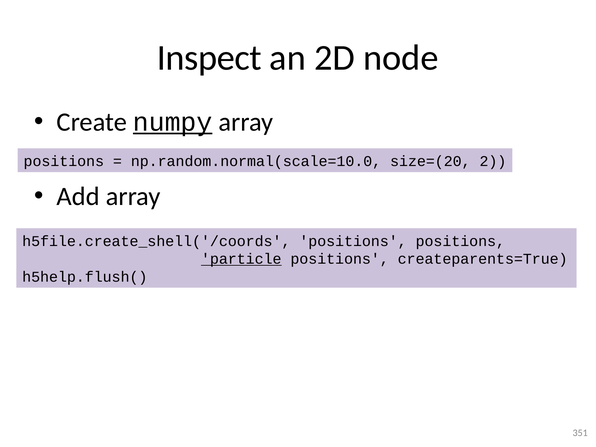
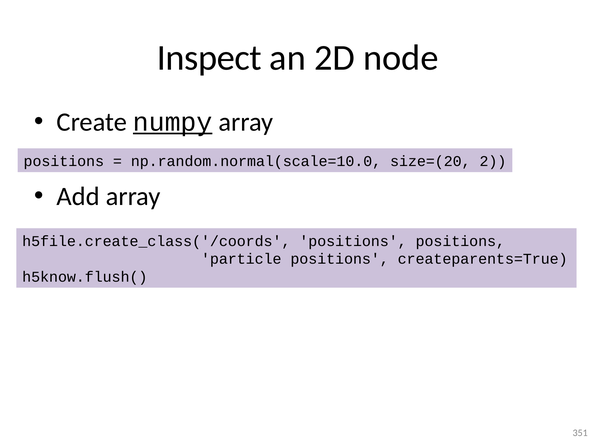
h5file.create_shell('/coords: h5file.create_shell('/coords -> h5file.create_class('/coords (156, 241)
particle underline: present -> none (241, 259)
h5help.flush(: h5help.flush( -> h5know.flush( (85, 277)
